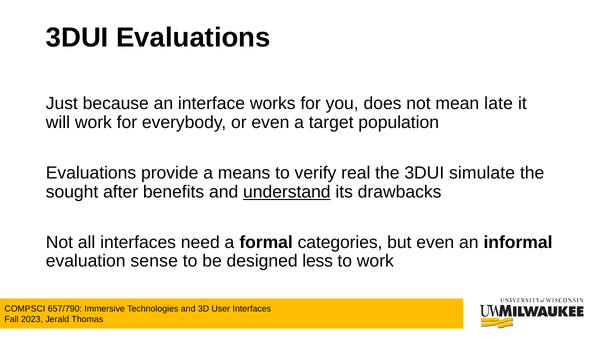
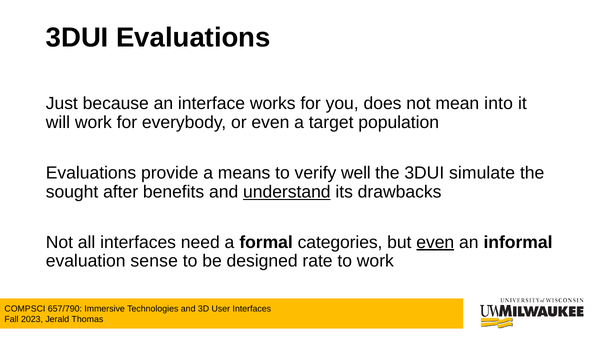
late: late -> into (499, 104)
real: real -> well (356, 173)
even underline: none -> present (435, 242)
less: less -> rate (318, 261)
